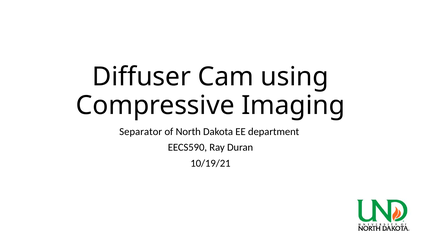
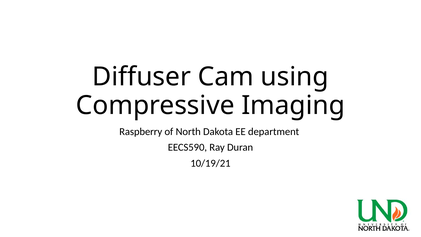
Separator: Separator -> Raspberry (141, 132)
